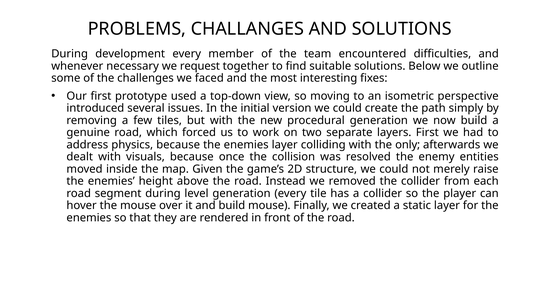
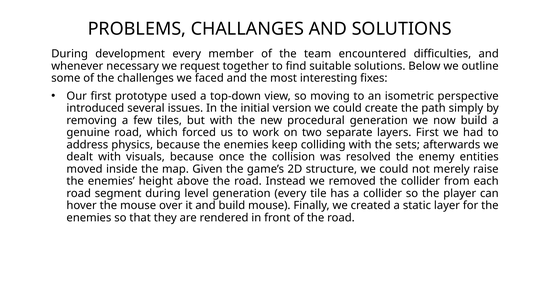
enemies layer: layer -> keep (285, 145)
only: only -> sets (408, 145)
